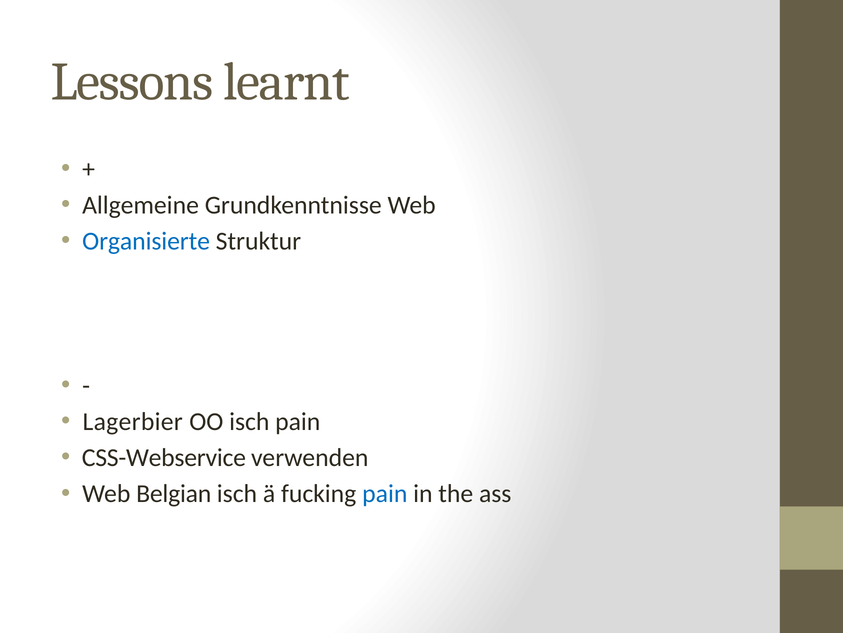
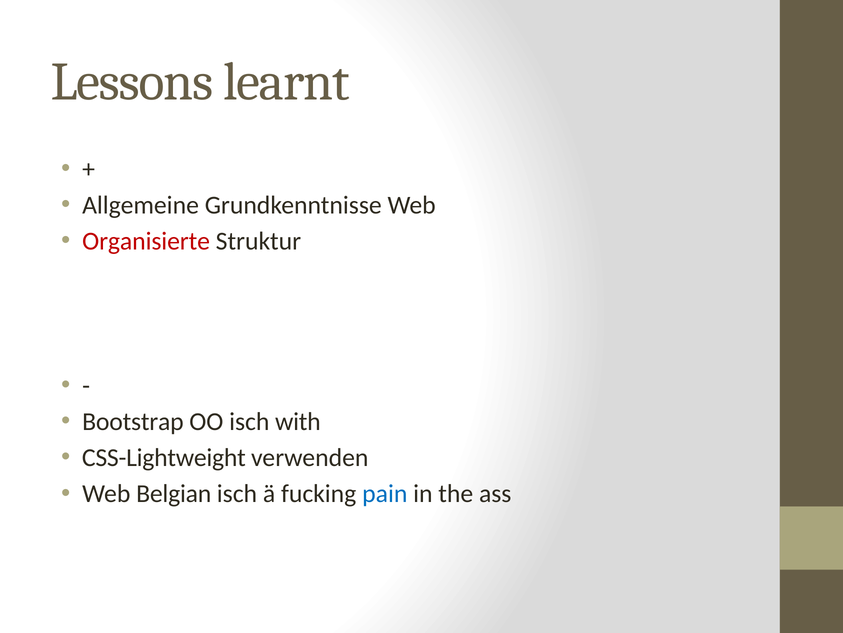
Organisierte colour: blue -> red (146, 241)
Lagerbier: Lagerbier -> Bootstrap (133, 421)
isch pain: pain -> with (298, 421)
CSS-Webservice: CSS-Webservice -> CSS-Lightweight (164, 457)
